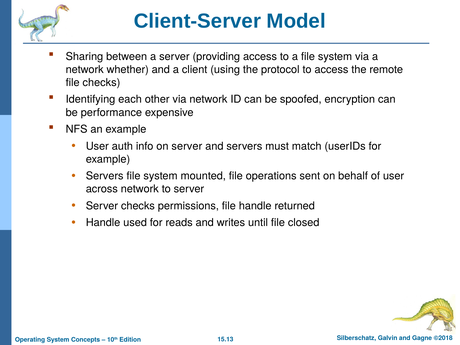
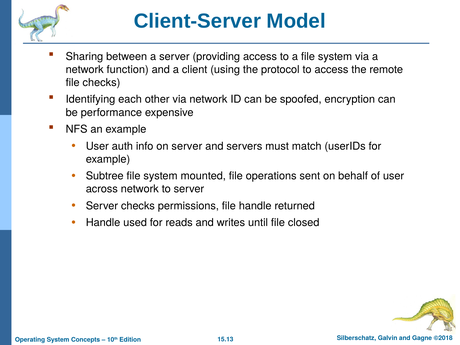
whether: whether -> function (128, 70)
Servers: Servers -> Subtree (105, 176)
